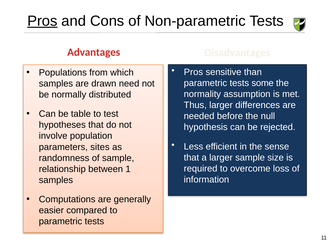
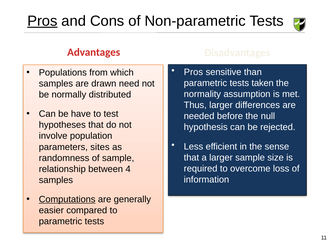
some: some -> taken (263, 83)
table: table -> have (81, 114)
1: 1 -> 4 (128, 169)
Computations underline: none -> present (67, 199)
